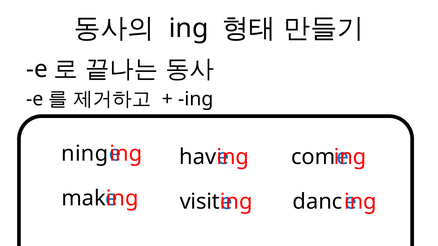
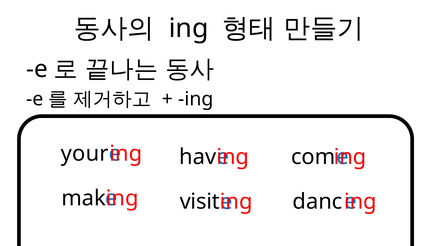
ning: ning -> your (85, 154)
